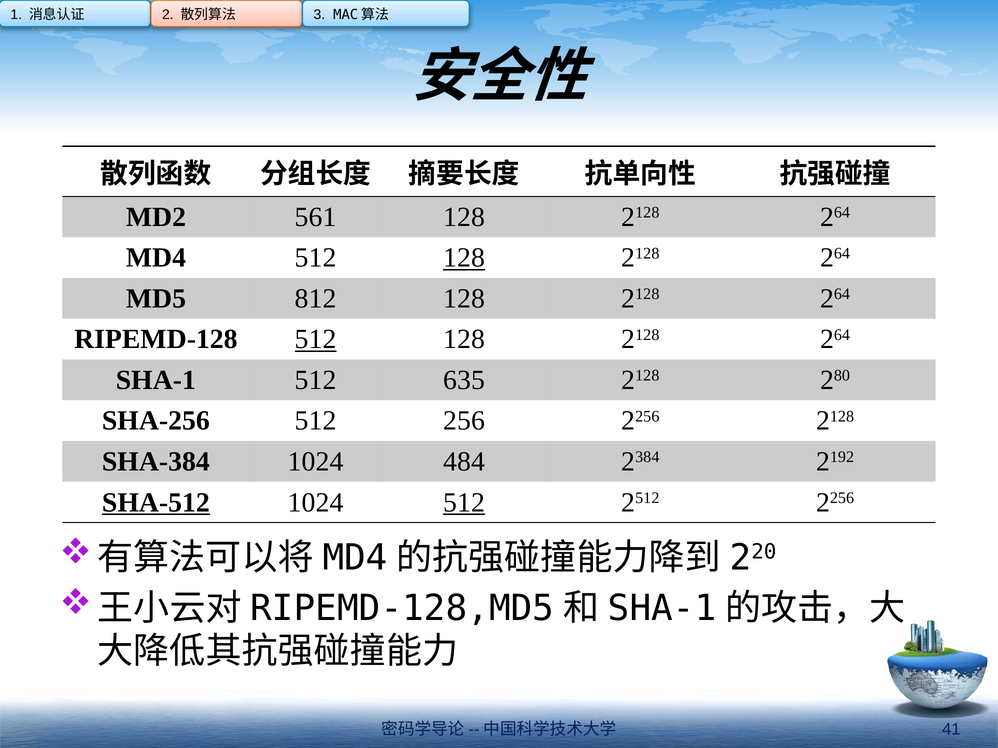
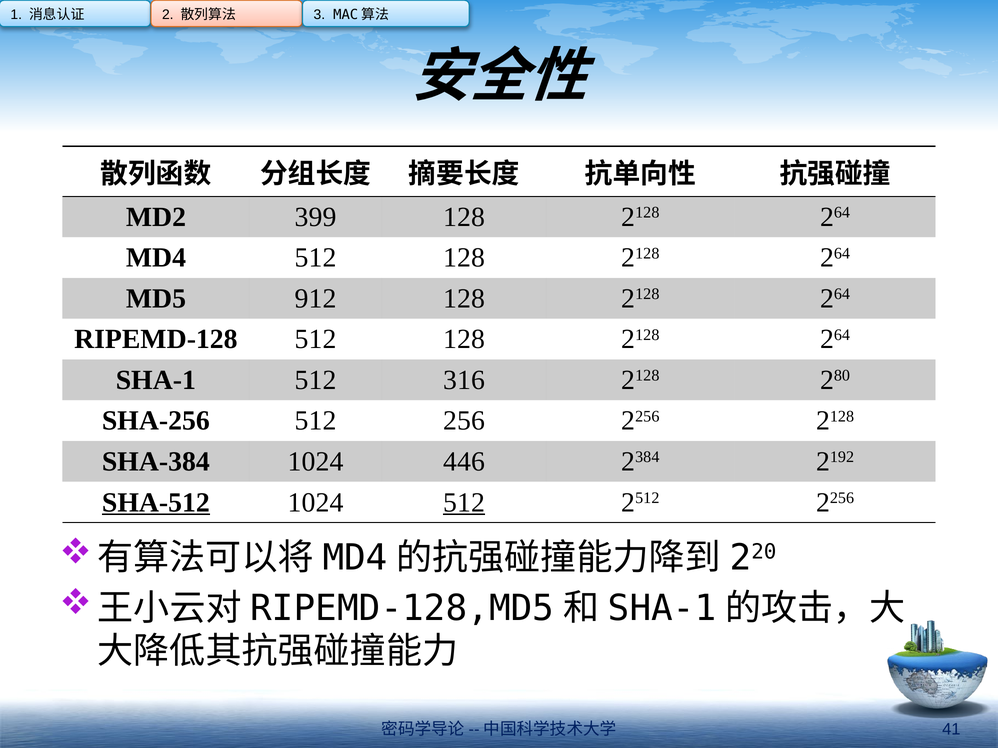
561: 561 -> 399 (316, 217)
128 underline: present -> none (464, 258)
812: 812 -> 912 (316, 299)
512 underline: present -> none (316, 340)
635: 635 -> 316 (464, 380)
484: 484 -> 446 (464, 462)
